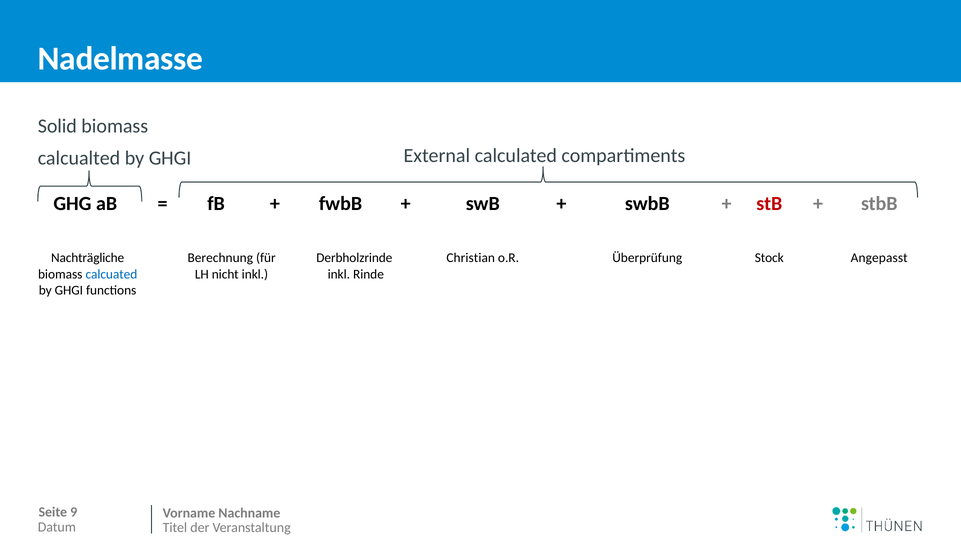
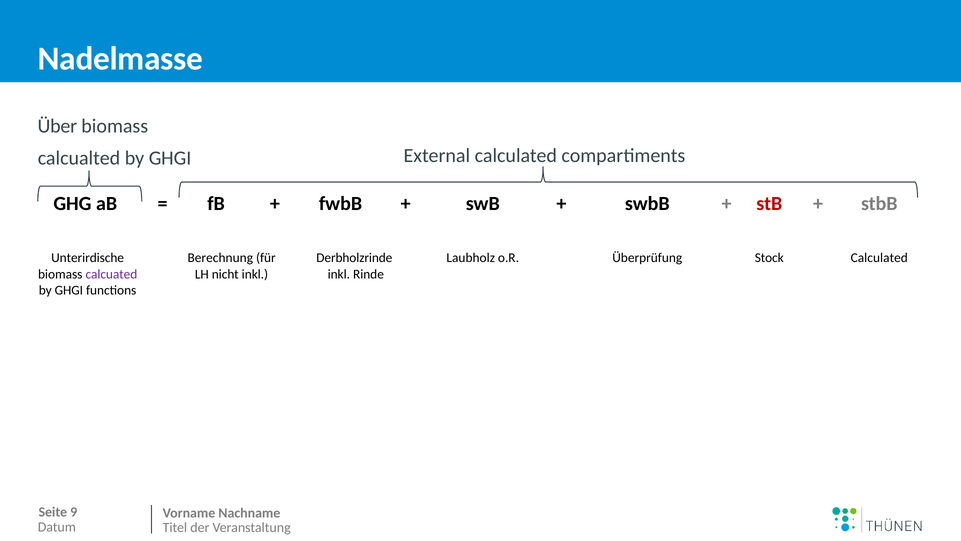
Solid: Solid -> Über (57, 126)
Nachträgliche: Nachträgliche -> Unterirdische (88, 258)
Christian: Christian -> Laubholz (471, 258)
Stock Angepasst: Angepasst -> Calculated (879, 258)
calcuated colour: blue -> purple (111, 274)
